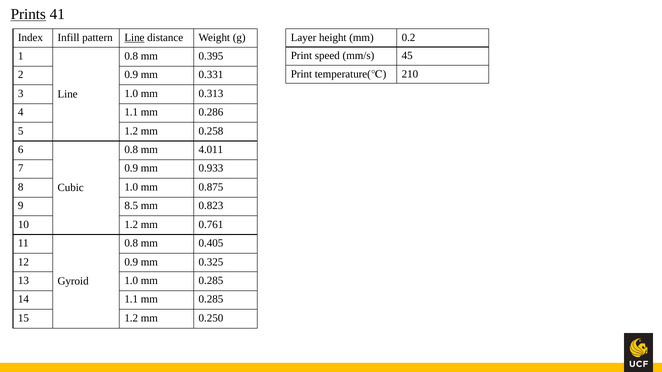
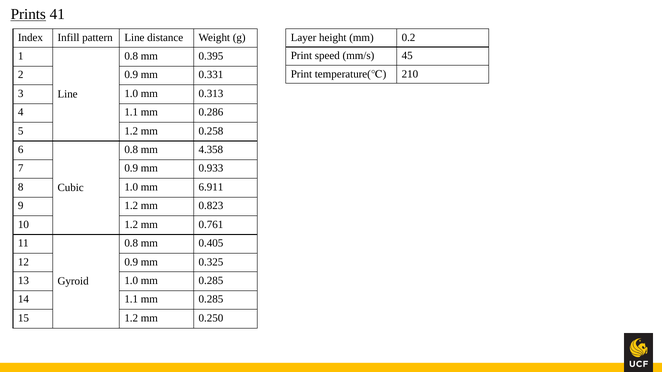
Line underline: present -> none (134, 37)
4.011: 4.011 -> 4.358 (211, 150)
0.875: 0.875 -> 6.911 (211, 187)
9 8.5: 8.5 -> 1.2 (131, 206)
